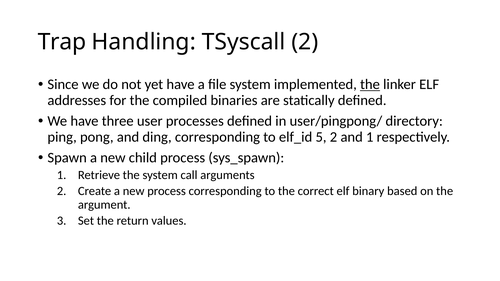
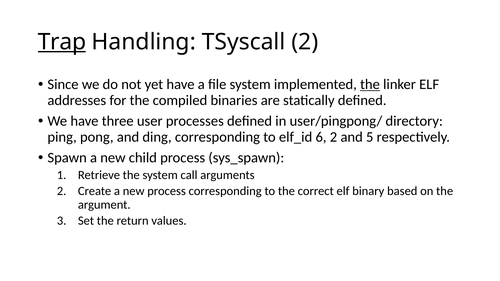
Trap underline: none -> present (62, 42)
5: 5 -> 6 (321, 137)
and 1: 1 -> 5 (370, 137)
